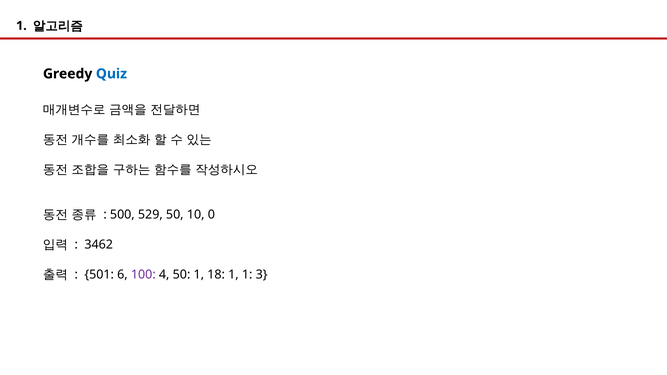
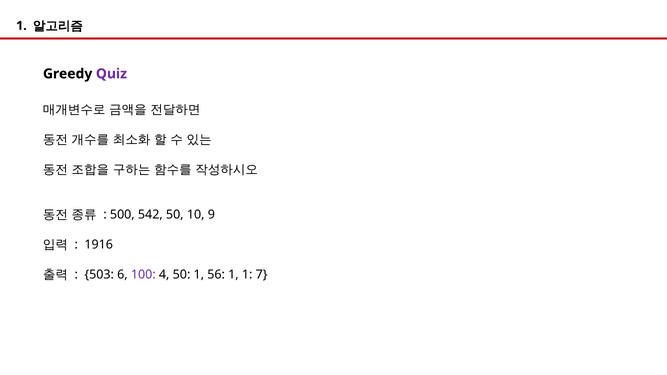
Quiz colour: blue -> purple (111, 74)
529: 529 -> 542 (150, 215)
0: 0 -> 9 (211, 215)
3462: 3462 -> 1916 (99, 245)
501: 501 -> 503 (99, 275)
18: 18 -> 56 (216, 275)
3: 3 -> 7 (262, 275)
